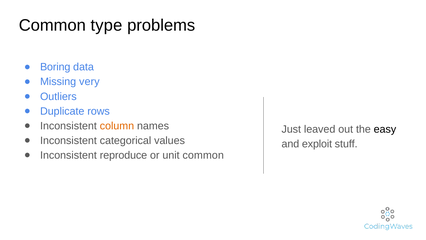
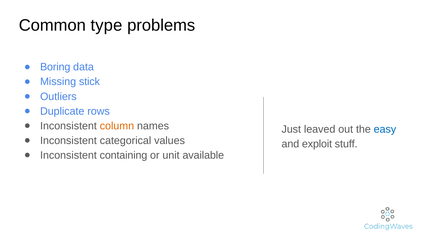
very: very -> stick (89, 82)
easy colour: black -> blue (385, 129)
reproduce: reproduce -> containing (123, 155)
unit common: common -> available (203, 155)
